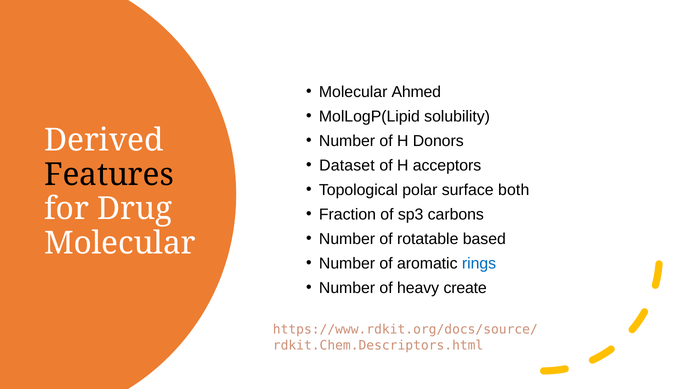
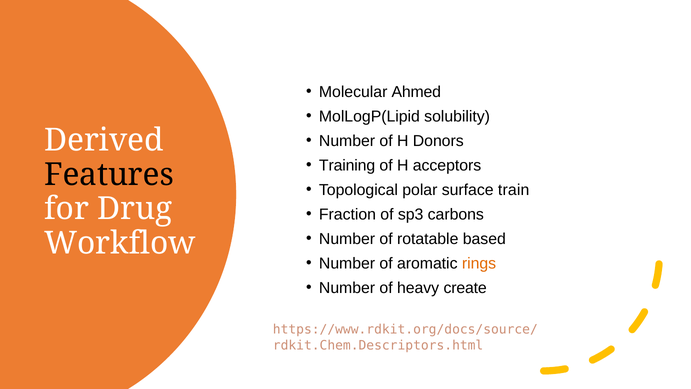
Dataset: Dataset -> Training (347, 165)
both: both -> train (514, 190)
Molecular: Molecular -> Workflow (120, 243)
rings colour: blue -> orange (479, 263)
